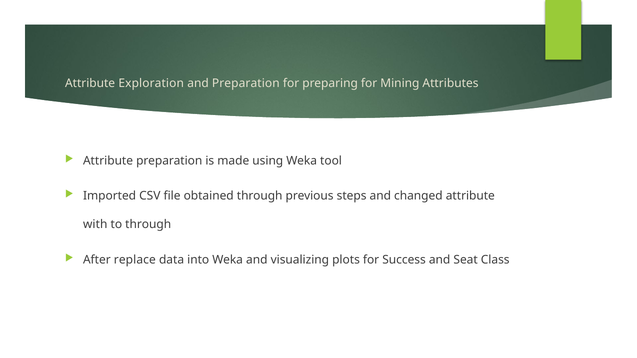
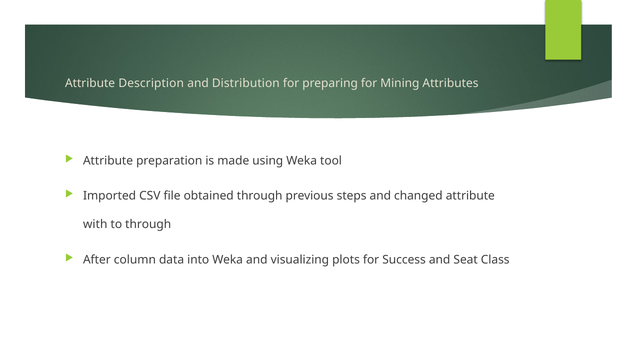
Exploration: Exploration -> Description (151, 83)
and Preparation: Preparation -> Distribution (246, 83)
replace: replace -> column (135, 260)
